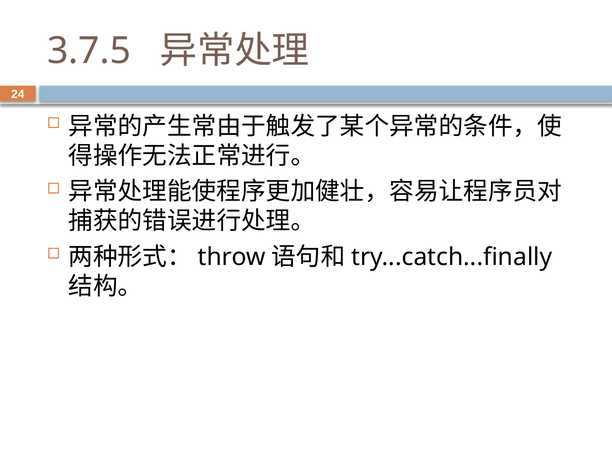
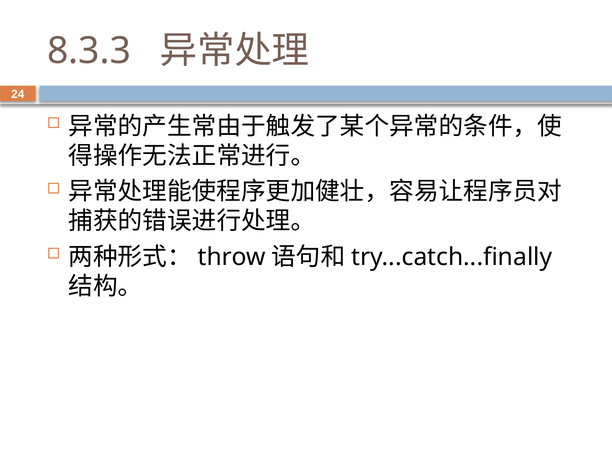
3.7.5: 3.7.5 -> 8.3.3 (89, 51)
